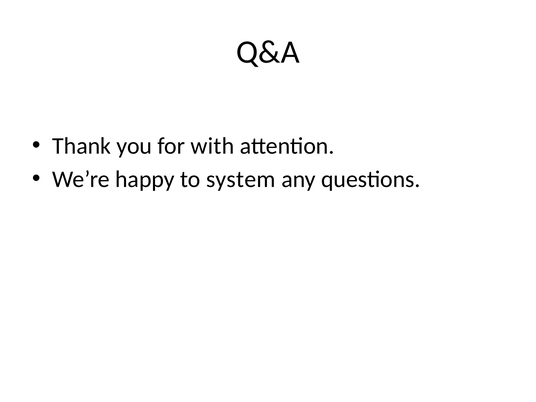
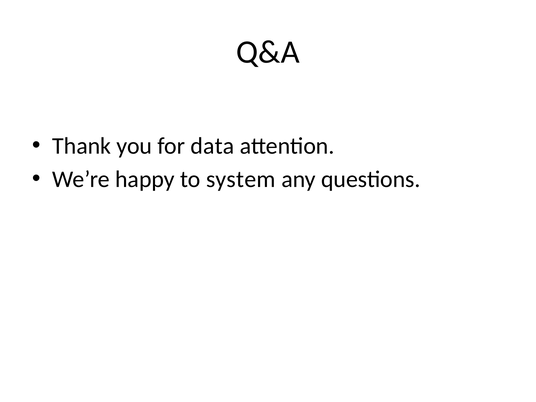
with: with -> data (212, 146)
